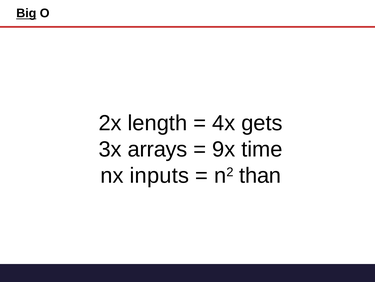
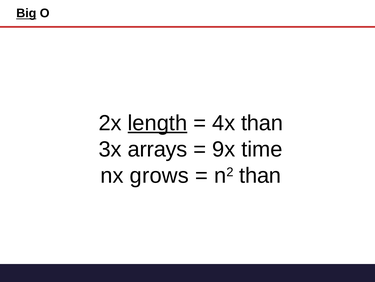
length underline: none -> present (157, 123)
4x gets: gets -> than (262, 123)
inputs: inputs -> grows (159, 175)
